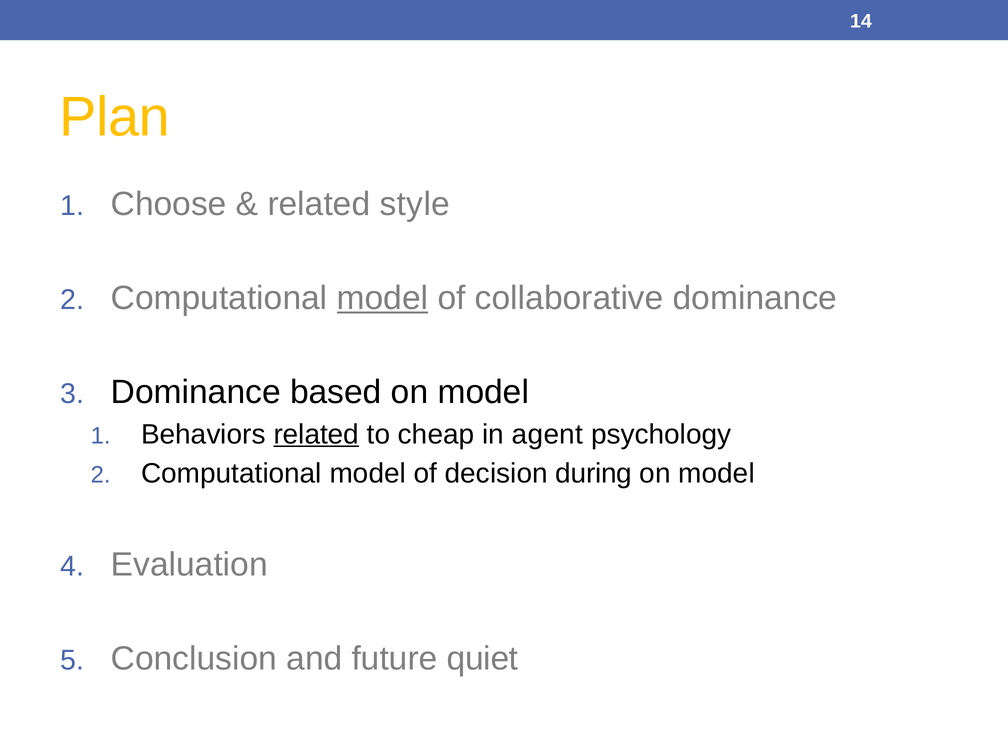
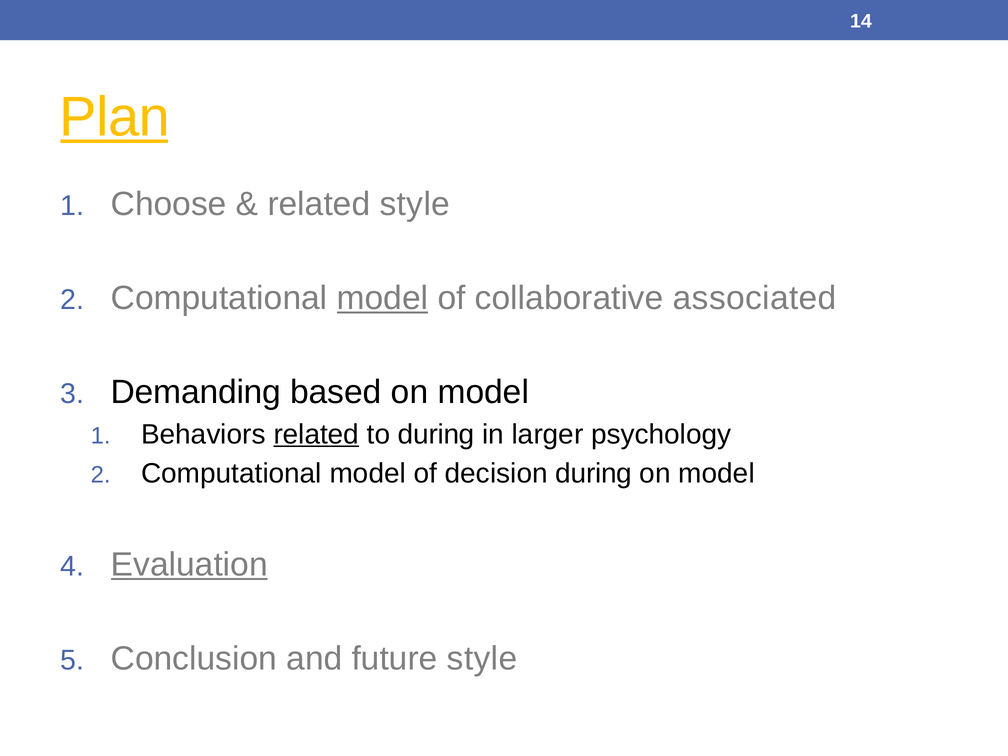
Plan underline: none -> present (115, 117)
collaborative dominance: dominance -> associated (755, 298)
Dominance: Dominance -> Demanding (196, 392)
to cheap: cheap -> during (436, 434)
agent: agent -> larger (548, 434)
Evaluation underline: none -> present (189, 565)
future quiet: quiet -> style (482, 659)
